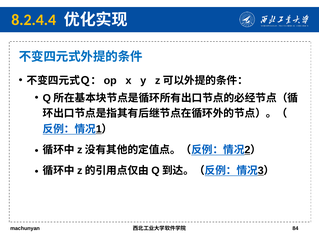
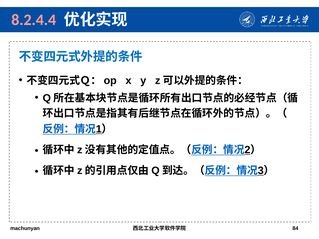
8.2.4.4 colour: yellow -> pink (34, 20)
